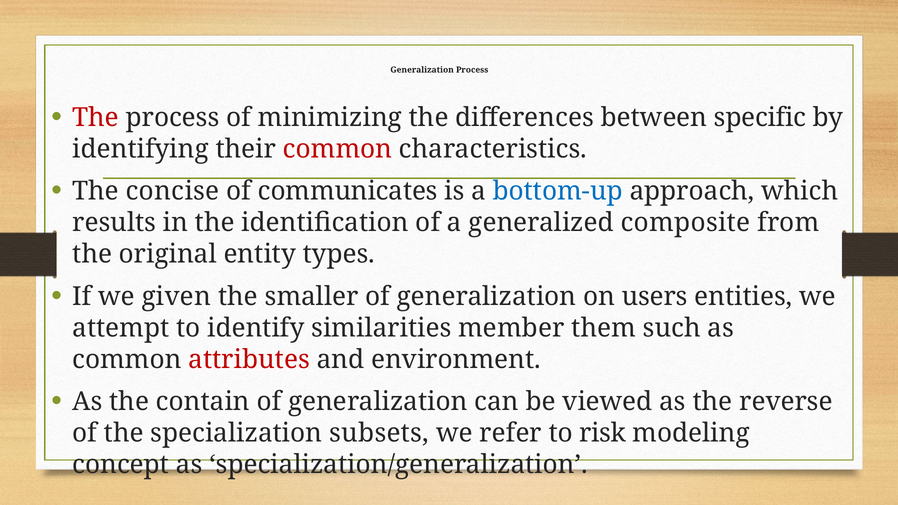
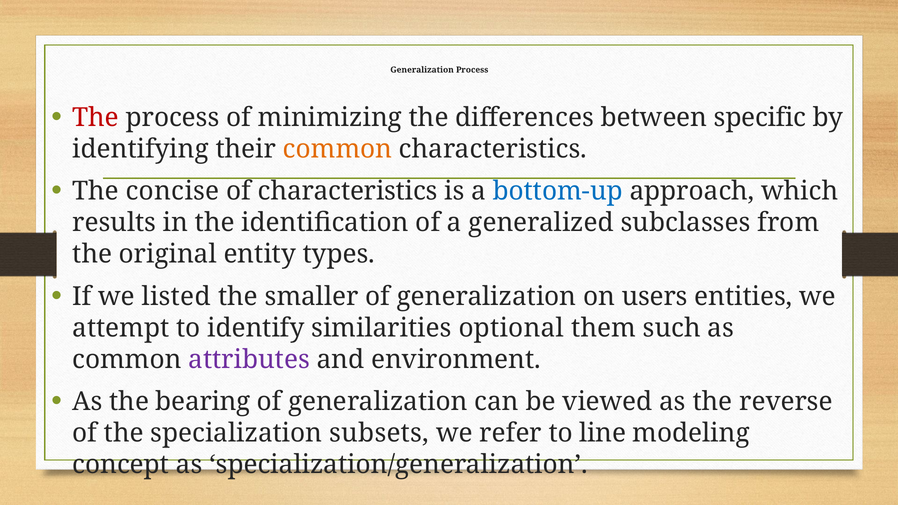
common colour: red -> orange (338, 149)
of communicates: communicates -> characteristics (348, 191)
composite: composite -> subclasses (686, 223)
given: given -> listed (176, 297)
member: member -> optional (511, 328)
attributes colour: red -> purple (249, 359)
contain: contain -> bearing (203, 402)
risk: risk -> line (603, 433)
